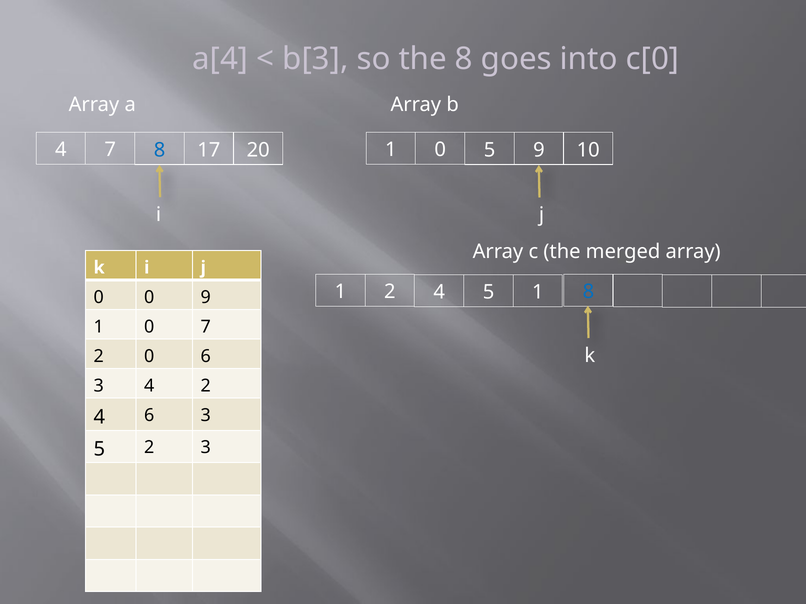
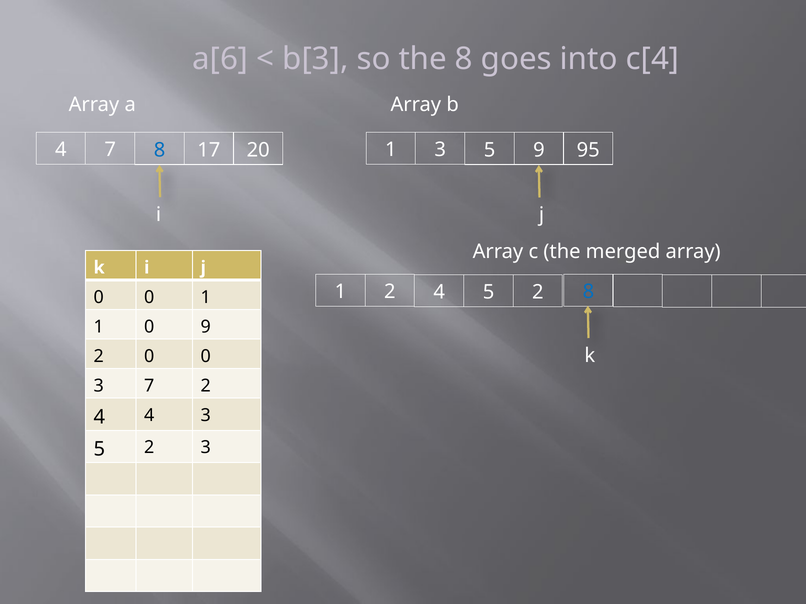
a[4: a[4 -> a[6 (220, 59)
c[0: c[0 -> c[4 (652, 59)
20 1 0: 0 -> 3 (440, 150)
10: 10 -> 95 (588, 150)
4 5 1: 1 -> 2 (538, 292)
0 9: 9 -> 1 (206, 297)
0 7: 7 -> 9 (206, 327)
2 0 6: 6 -> 0 (206, 357)
3 4: 4 -> 7 (149, 386)
4 6: 6 -> 4 (149, 416)
